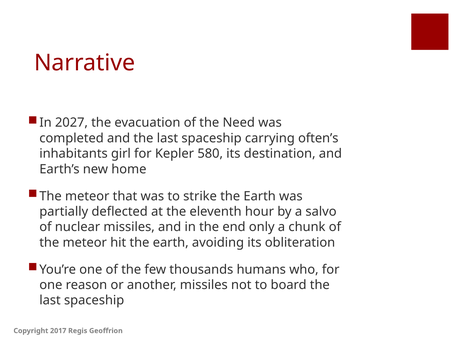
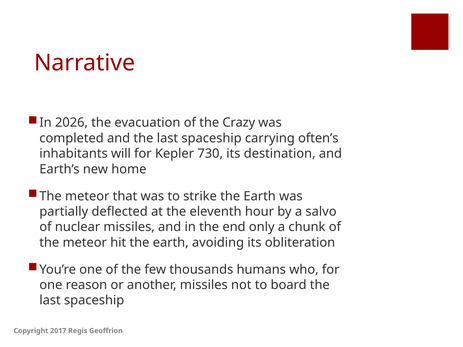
2027: 2027 -> 2026 (71, 123)
Need: Need -> Crazy (239, 123)
girl: girl -> will (121, 154)
580: 580 -> 730 (210, 154)
